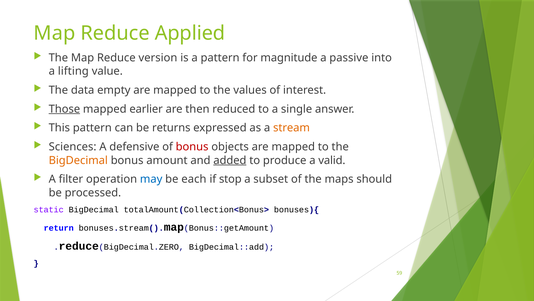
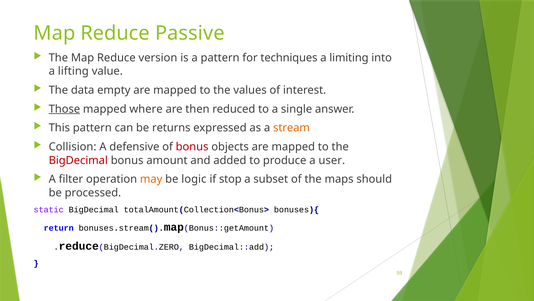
Applied: Applied -> Passive (190, 33)
magnitude: magnitude -> techniques (289, 58)
passive: passive -> limiting (349, 58)
earlier: earlier -> where (146, 109)
Sciences: Sciences -> Collision (73, 147)
BigDecimal colour: orange -> red (78, 160)
added underline: present -> none (230, 160)
valid: valid -> user (332, 160)
may colour: blue -> orange (151, 179)
each: each -> logic (194, 179)
